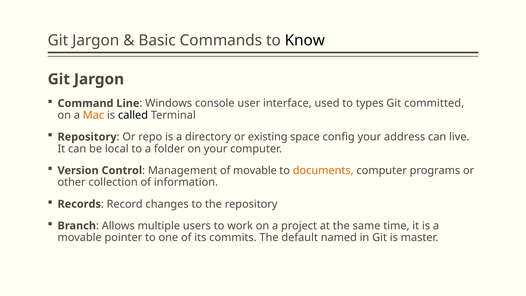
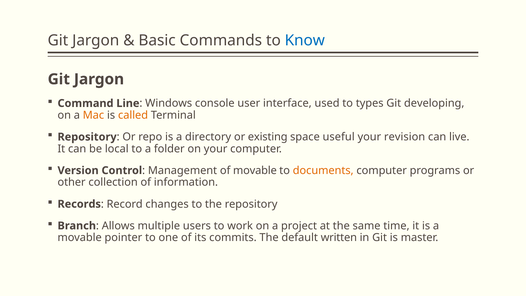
Know colour: black -> blue (305, 40)
committed: committed -> developing (434, 103)
called colour: black -> orange (133, 115)
config: config -> useful (339, 137)
address: address -> revision (405, 137)
named: named -> written (339, 238)
